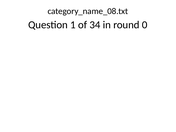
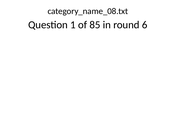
34: 34 -> 85 (95, 25)
0: 0 -> 6 (145, 25)
